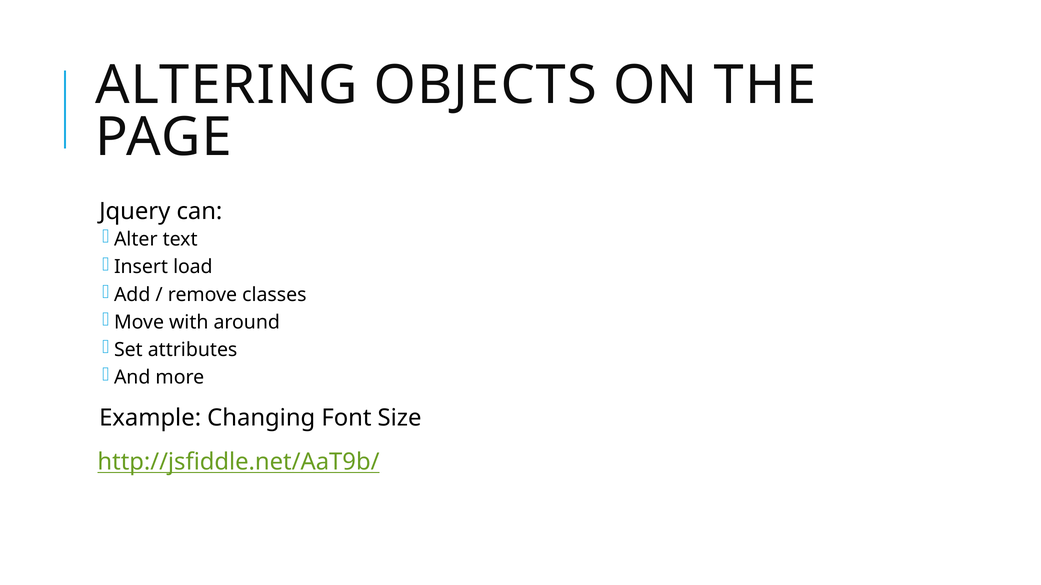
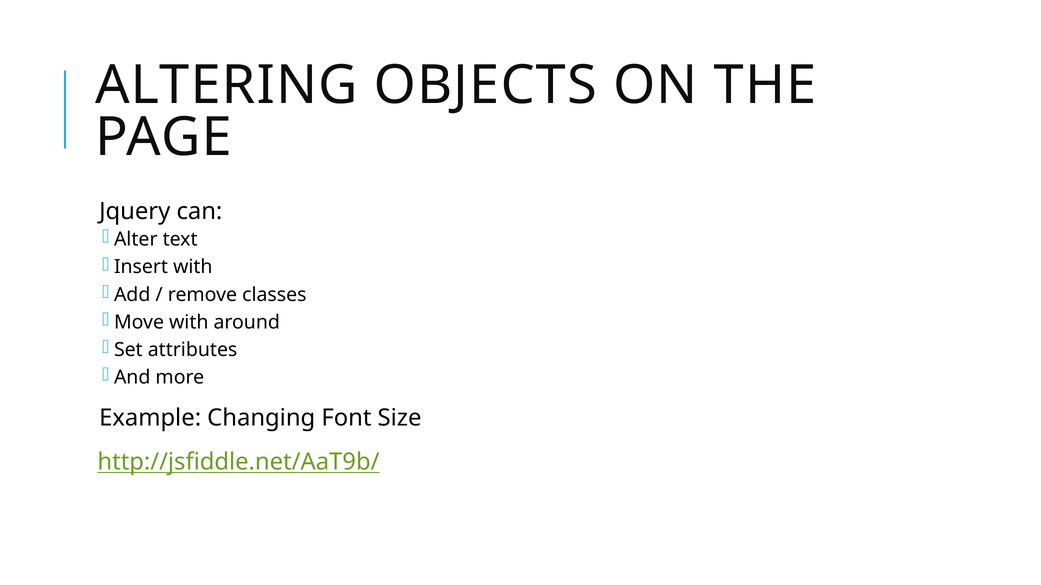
Insert load: load -> with (193, 267)
